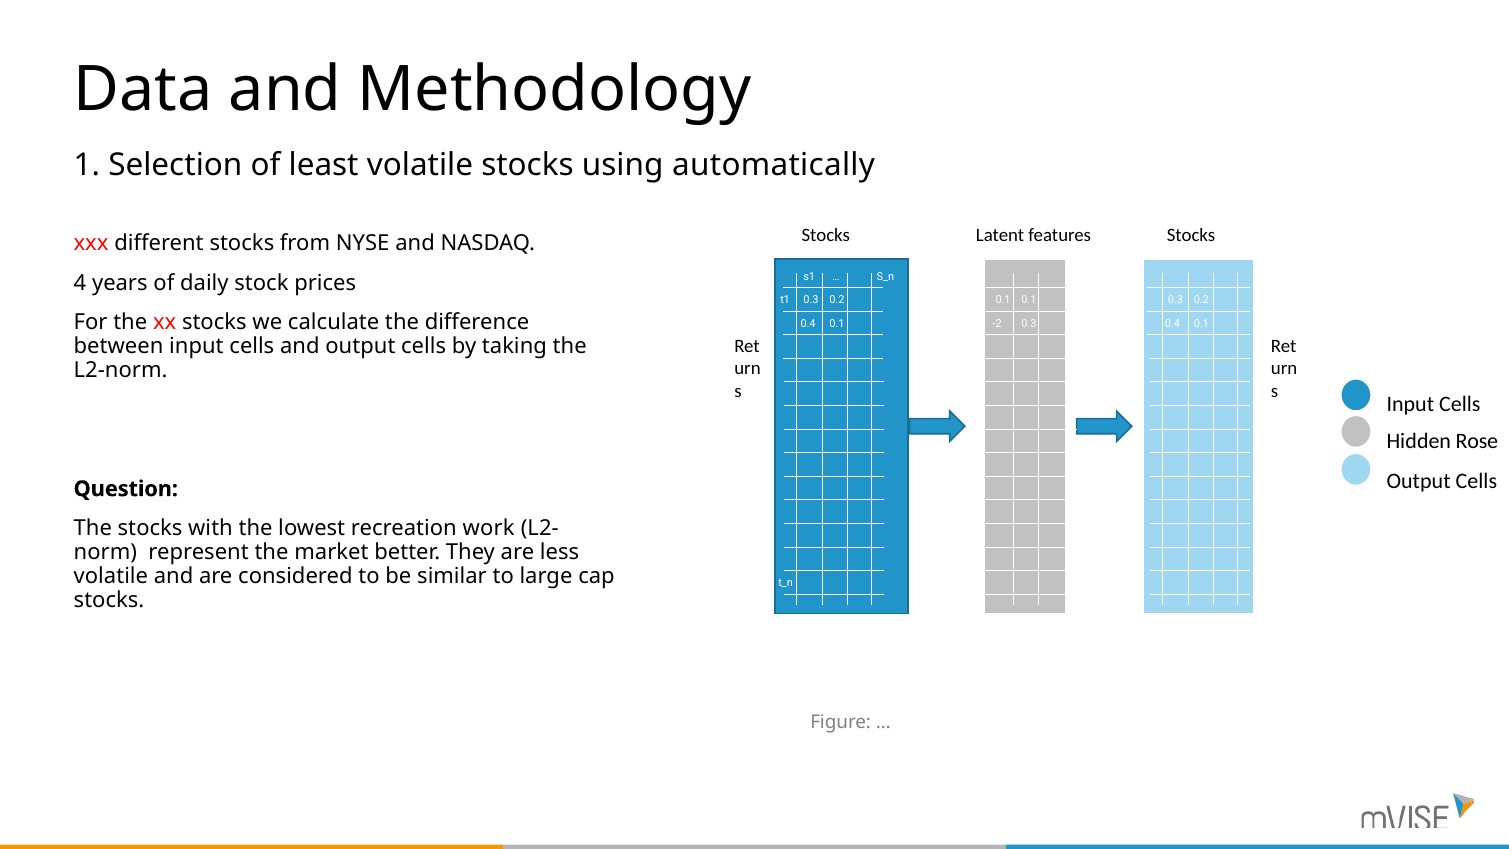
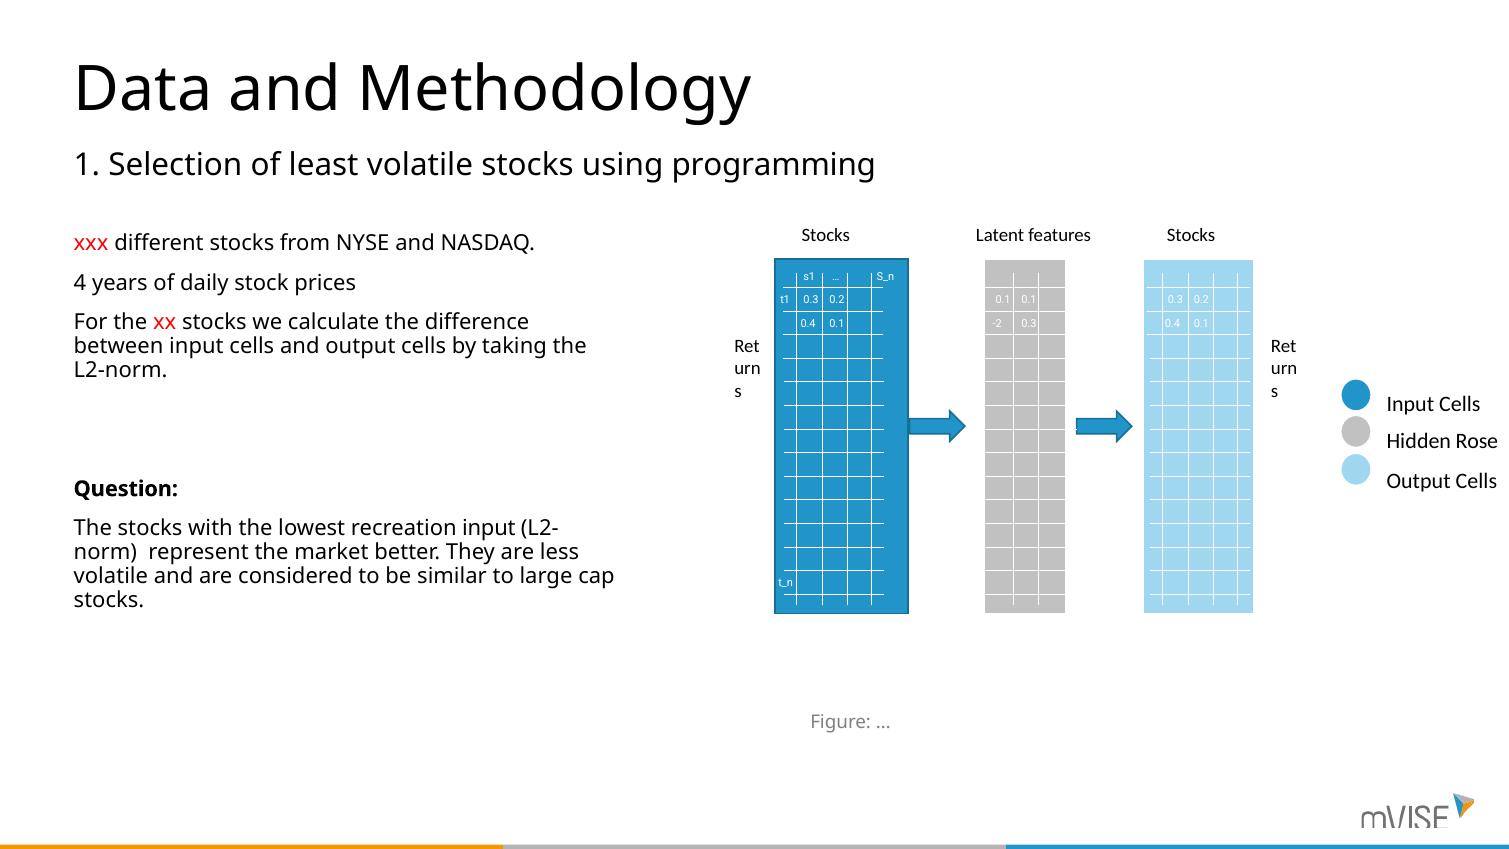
automatically: automatically -> programming (774, 165)
recreation work: work -> input (489, 528)
